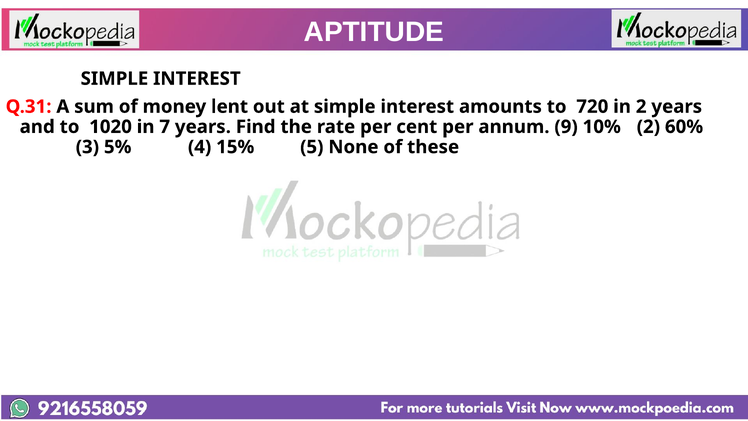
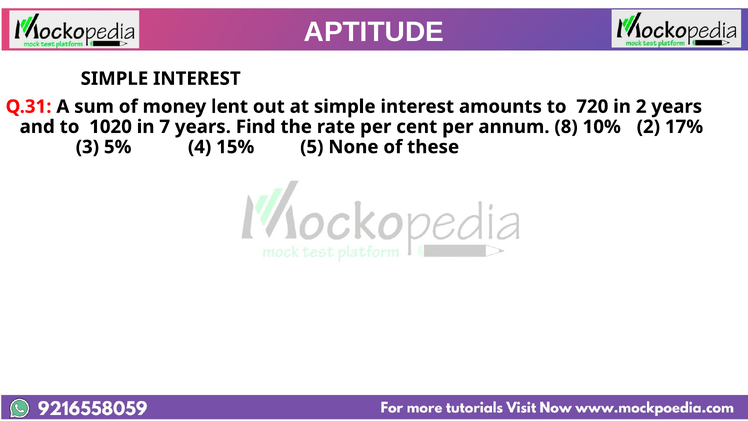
9: 9 -> 8 (566, 127)
60%: 60% -> 17% (684, 127)
